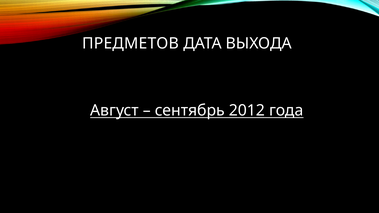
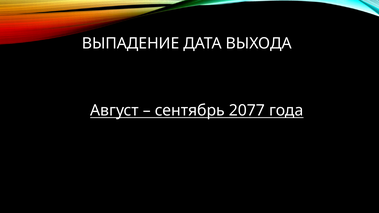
ПРЕДМЕТОВ: ПРЕДМЕТОВ -> ВЫПАДЕНИЕ (131, 43)
2012: 2012 -> 2077 (247, 111)
